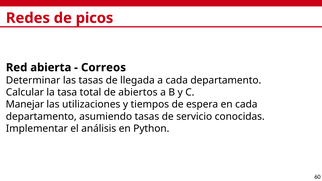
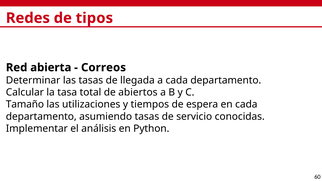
picos: picos -> tipos (94, 18)
Manejar: Manejar -> Tamaño (25, 104)
